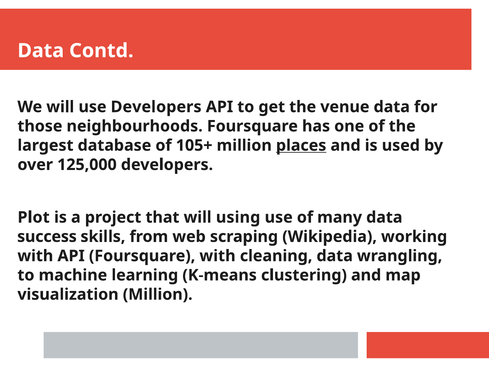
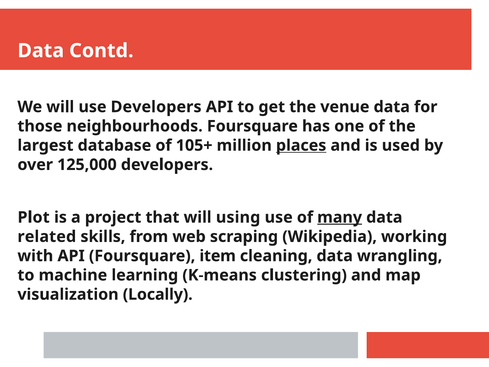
many underline: none -> present (340, 217)
success: success -> related (47, 236)
Foursquare with: with -> item (218, 256)
visualization Million: Million -> Locally (158, 294)
